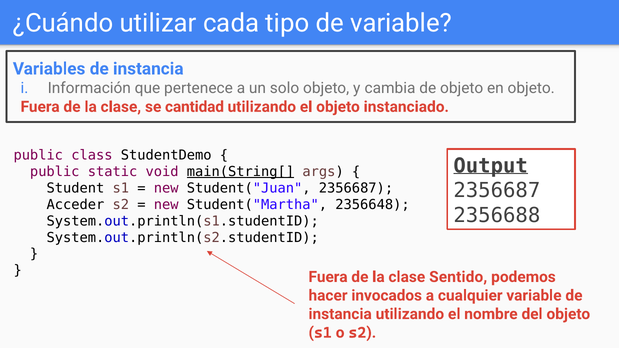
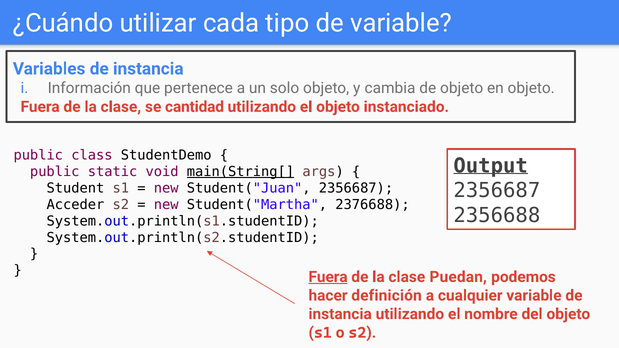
2356648: 2356648 -> 2376688 (373, 205)
Fuera underline: none -> present (328, 277)
Sentido: Sentido -> Puedan (458, 277)
invocados: invocados -> definición (387, 296)
